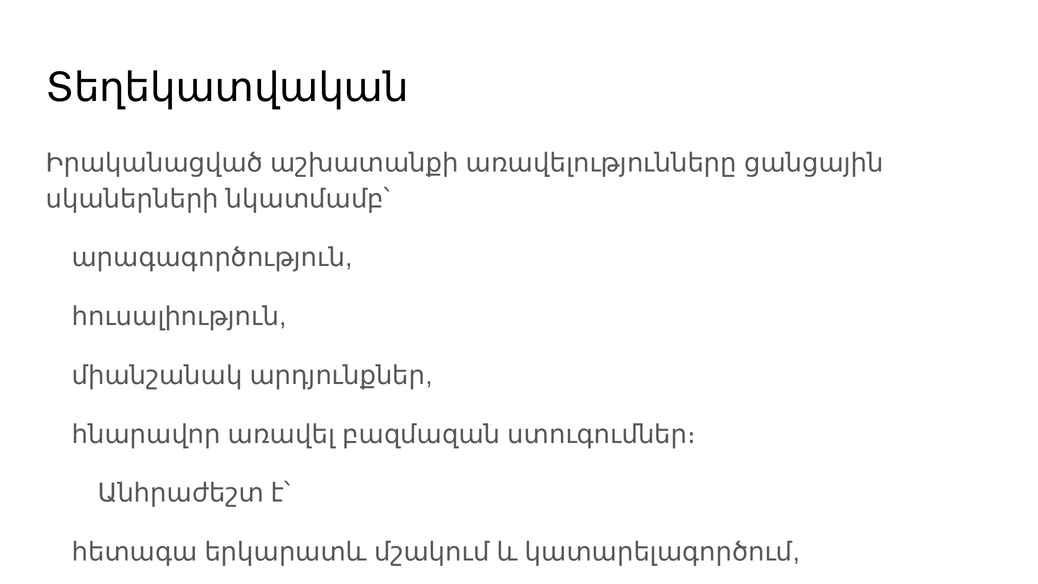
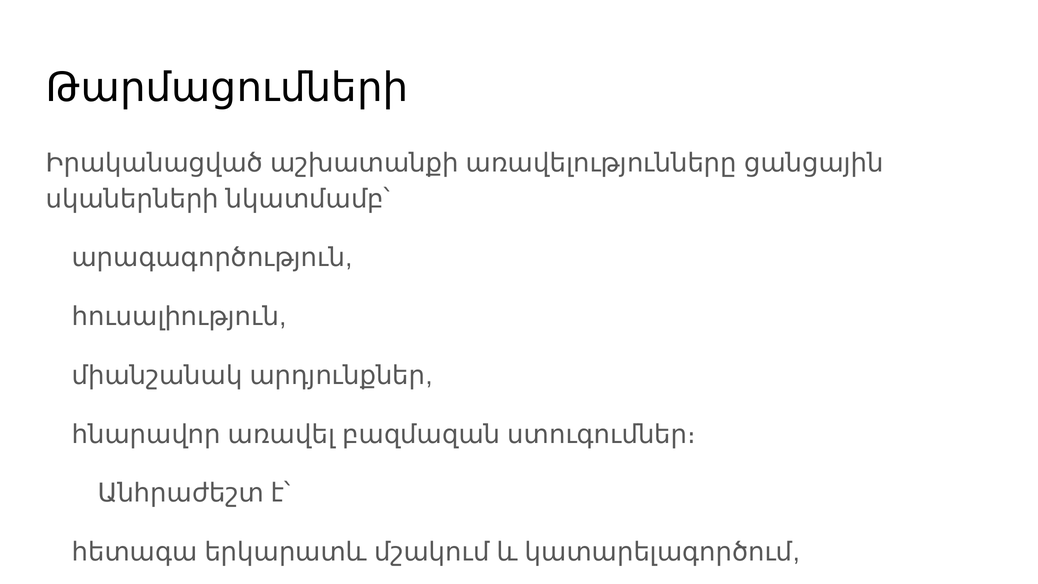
Տեղեկատվական: Տեղեկատվական -> Թարմացումների (227, 88)
